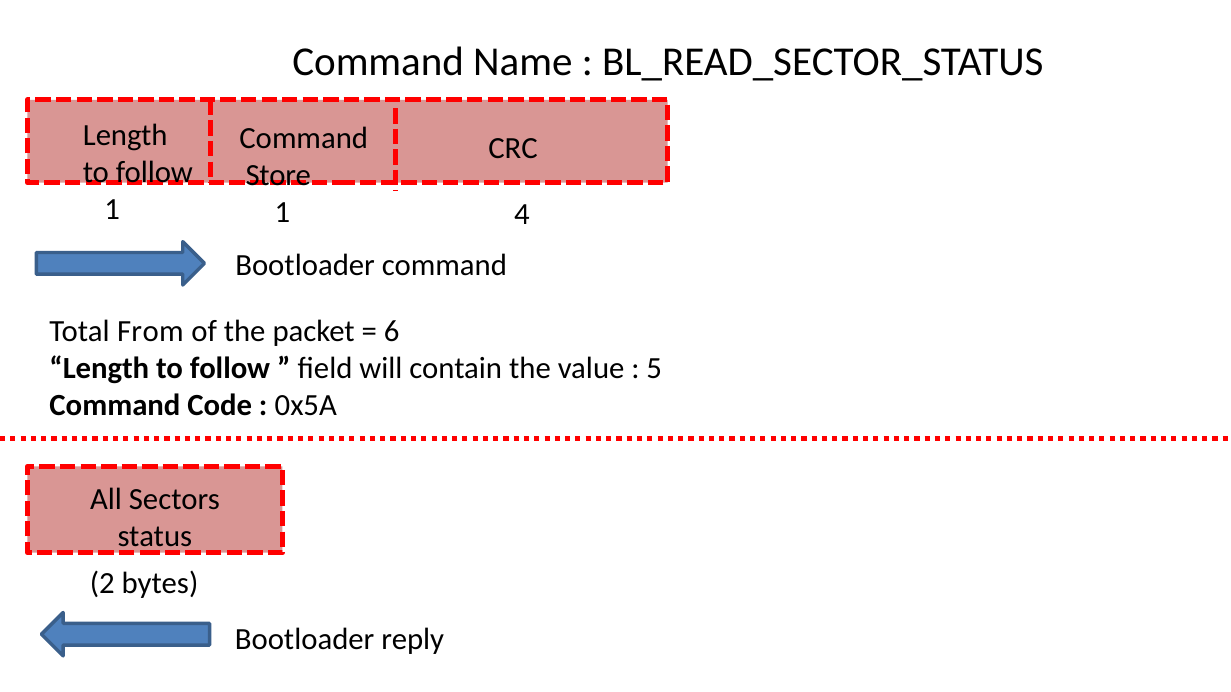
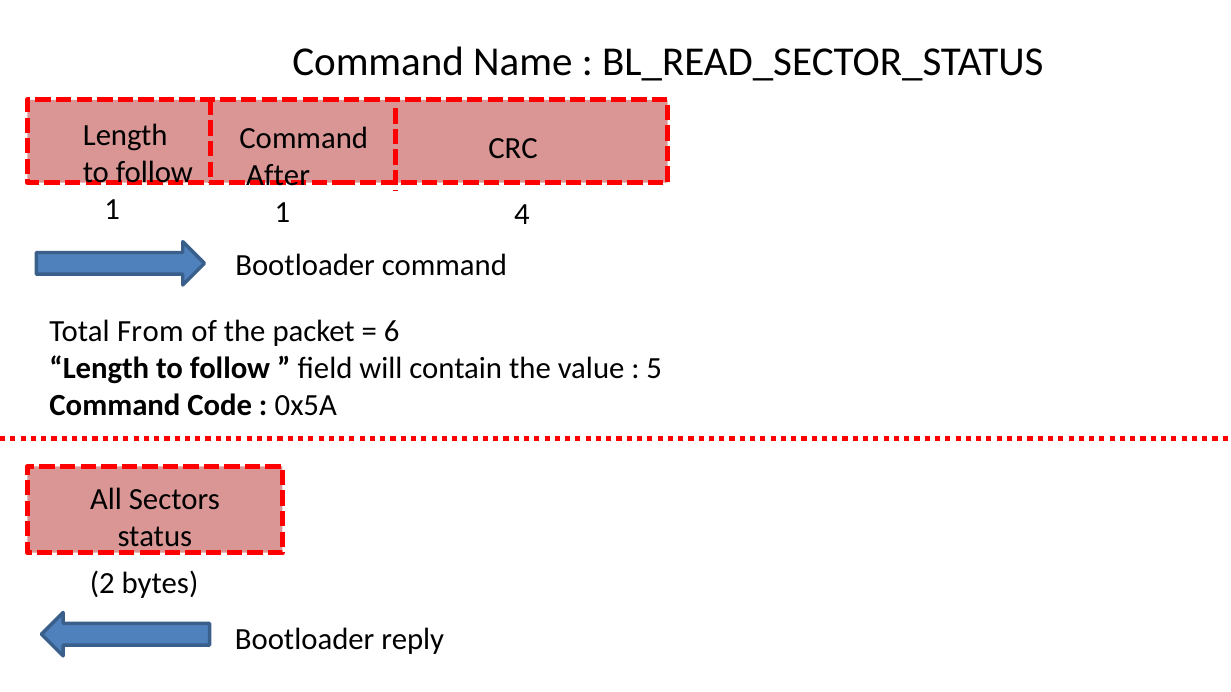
Store: Store -> After (278, 175)
